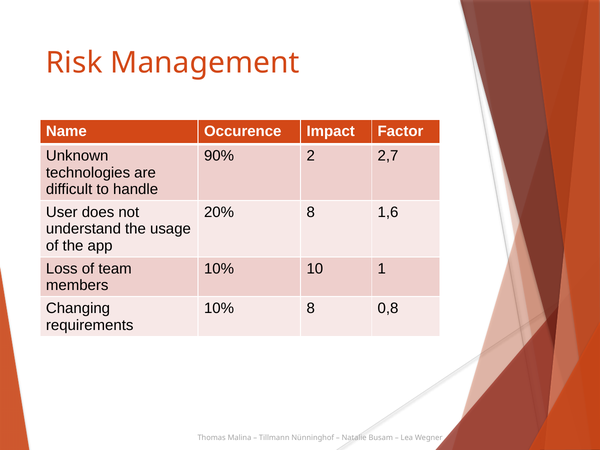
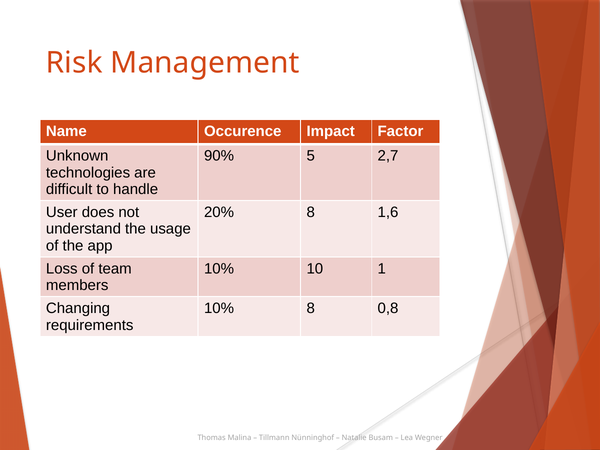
2: 2 -> 5 (311, 156)
